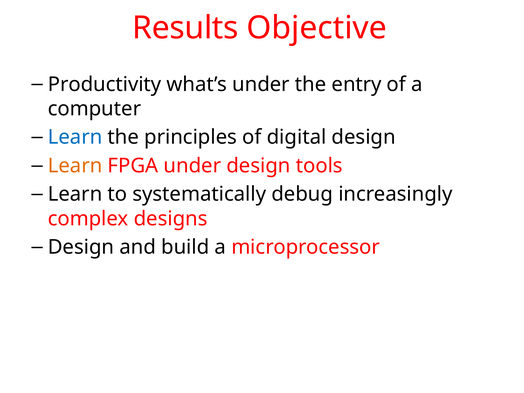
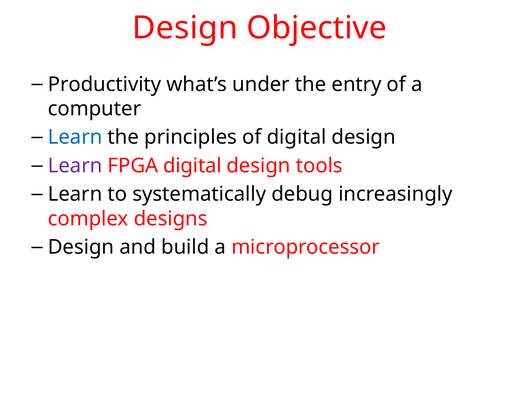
Results: Results -> Design (185, 28)
Learn colour: orange -> purple (75, 166)
FPGA under: under -> digital (192, 166)
